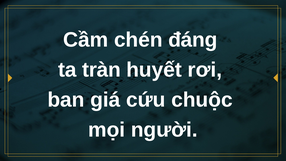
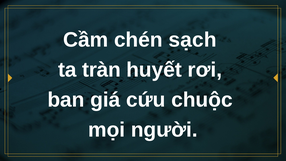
đáng: đáng -> sạch (193, 40)
